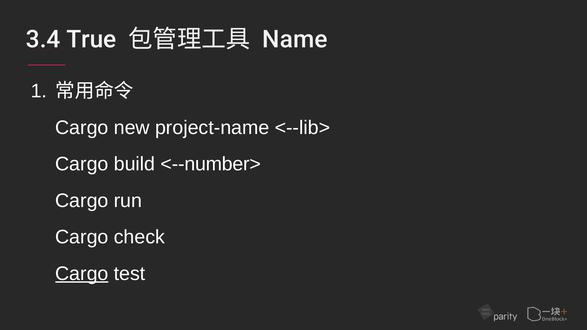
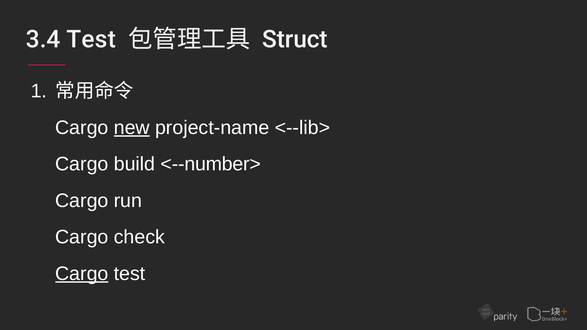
3.4 True: True -> Test (91, 39)
Name: Name -> Struct (295, 39)
new underline: none -> present (132, 128)
